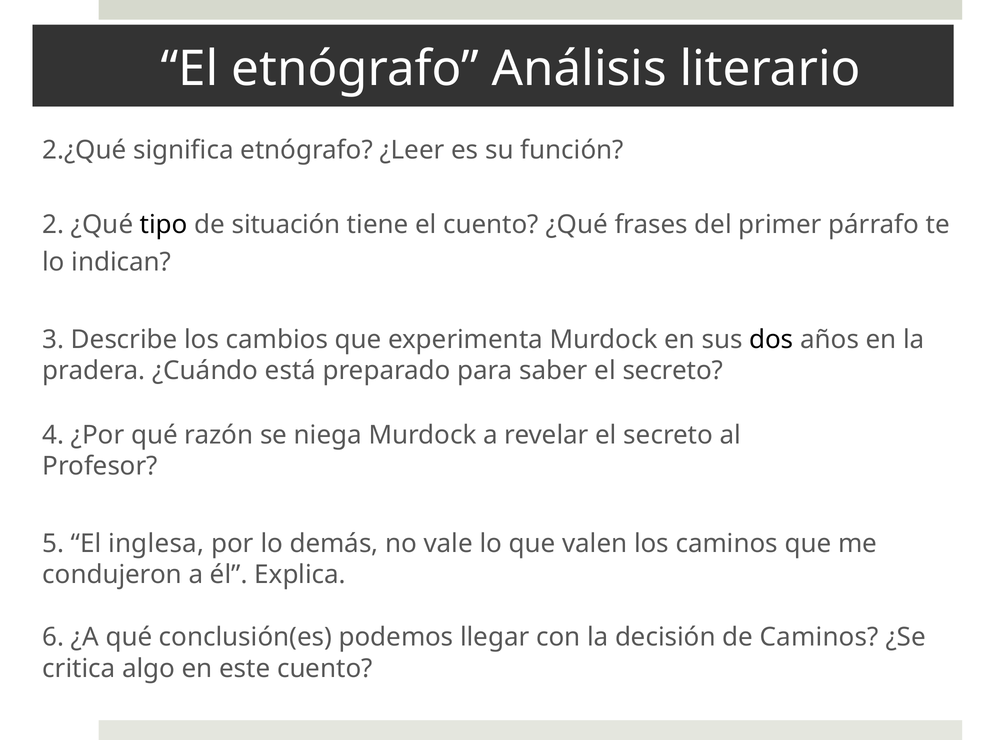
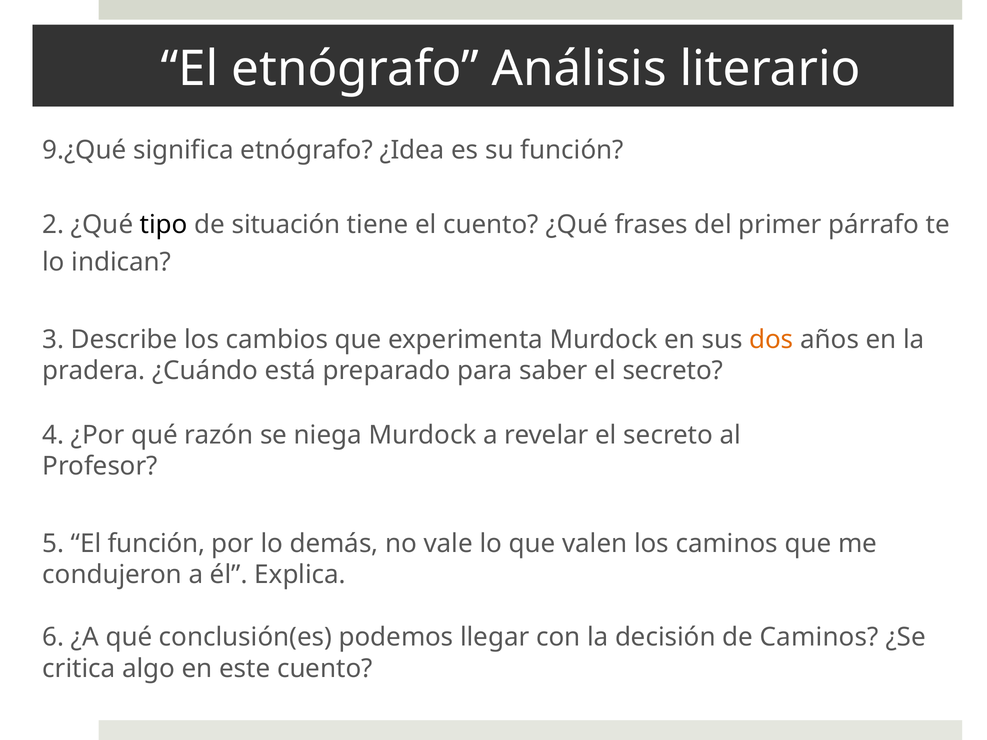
2.¿Qué: 2.¿Qué -> 9.¿Qué (84, 150)
¿Leer: ¿Leer -> ¿Idea (412, 150)
dos colour: black -> orange (771, 340)
El inglesa: inglesa -> función (156, 544)
